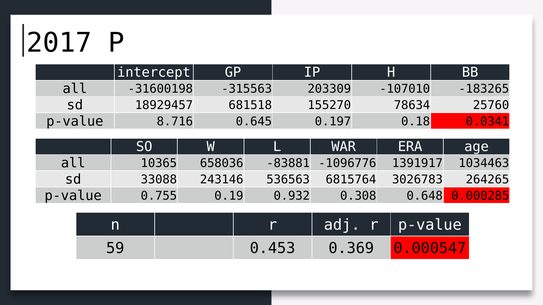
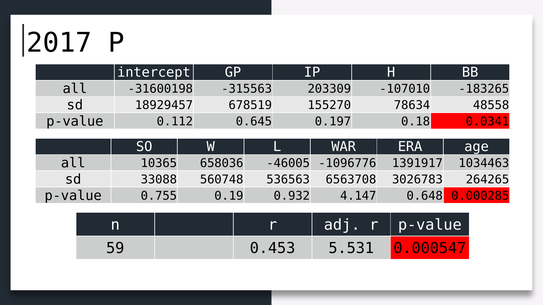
681518: 681518 -> 678519 (250, 105)
25760: 25760 -> 48558 (491, 105)
8.716: 8.716 -> 0.112 (175, 122)
-83881: -83881 -> -46005 (288, 163)
243146: 243146 -> 560748 (222, 180)
6815764: 6815764 -> 6563708 (351, 180)
0.308: 0.308 -> 4.147 (358, 196)
0.369: 0.369 -> 5.531 (351, 248)
